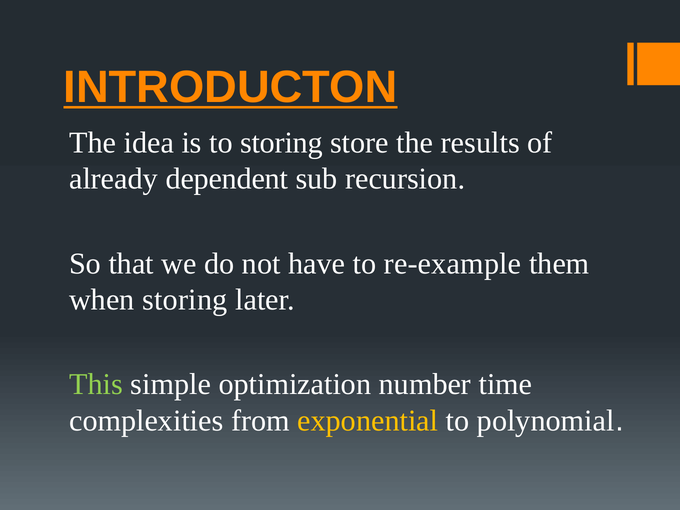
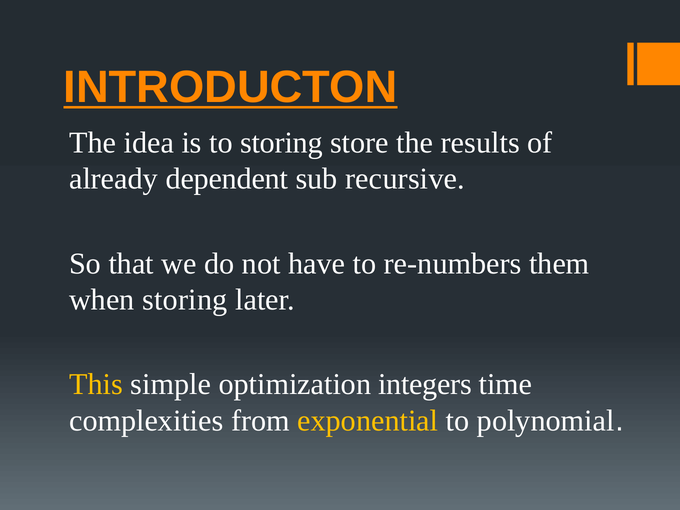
recursion: recursion -> recursive (405, 179)
re-example: re-example -> re-numbers (453, 264)
This colour: light green -> yellow (96, 385)
number: number -> integers (425, 385)
